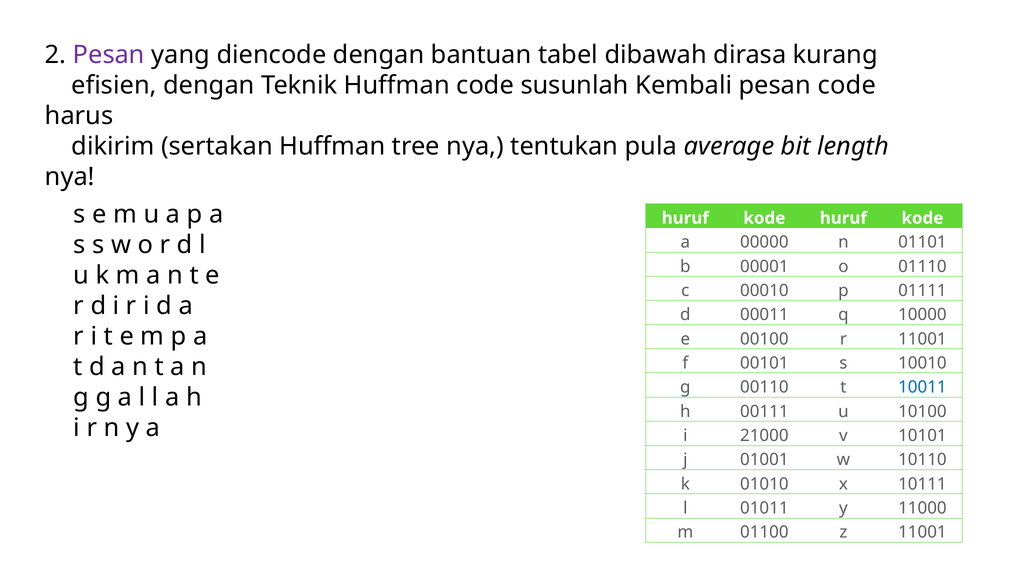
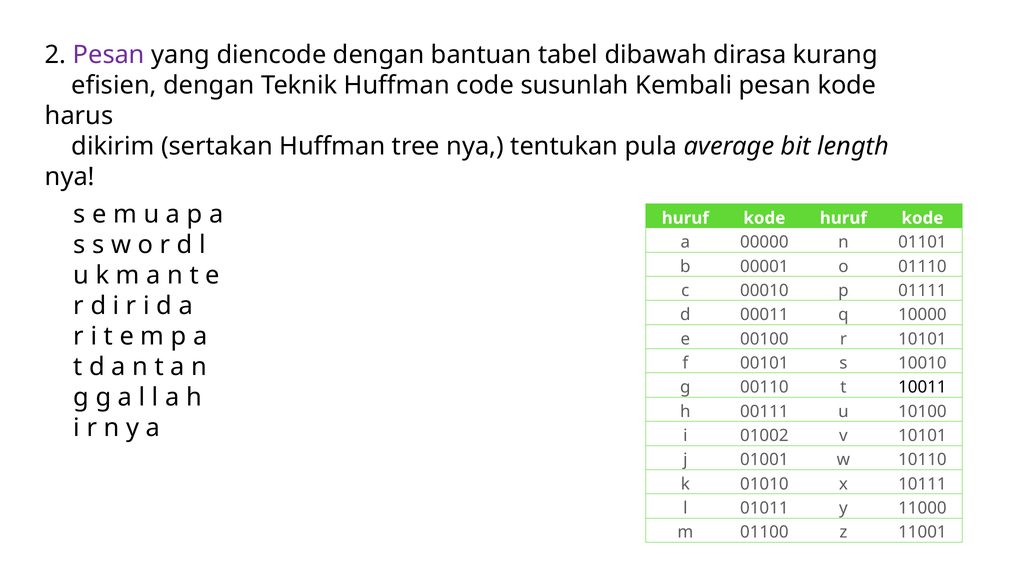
pesan code: code -> kode (847, 85)
r 11001: 11001 -> 10101 (922, 339)
10011 colour: blue -> black (922, 388)
21000: 21000 -> 01002 (764, 436)
